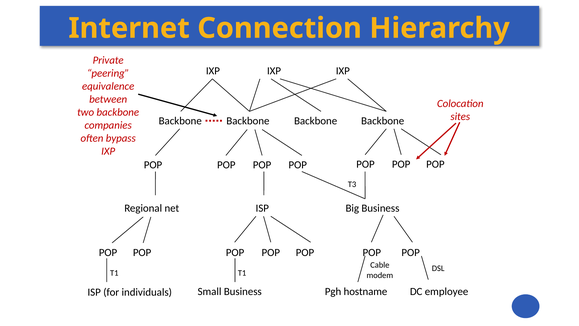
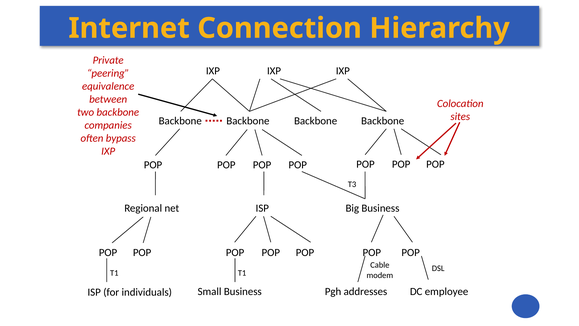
hostname: hostname -> addresses (365, 291)
